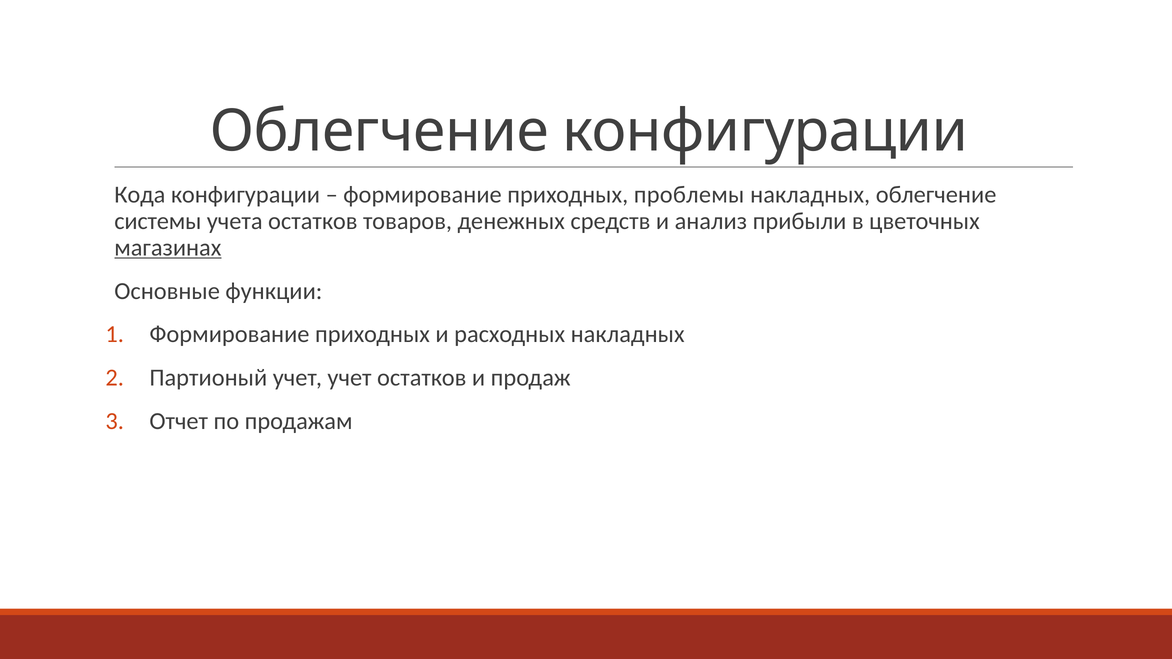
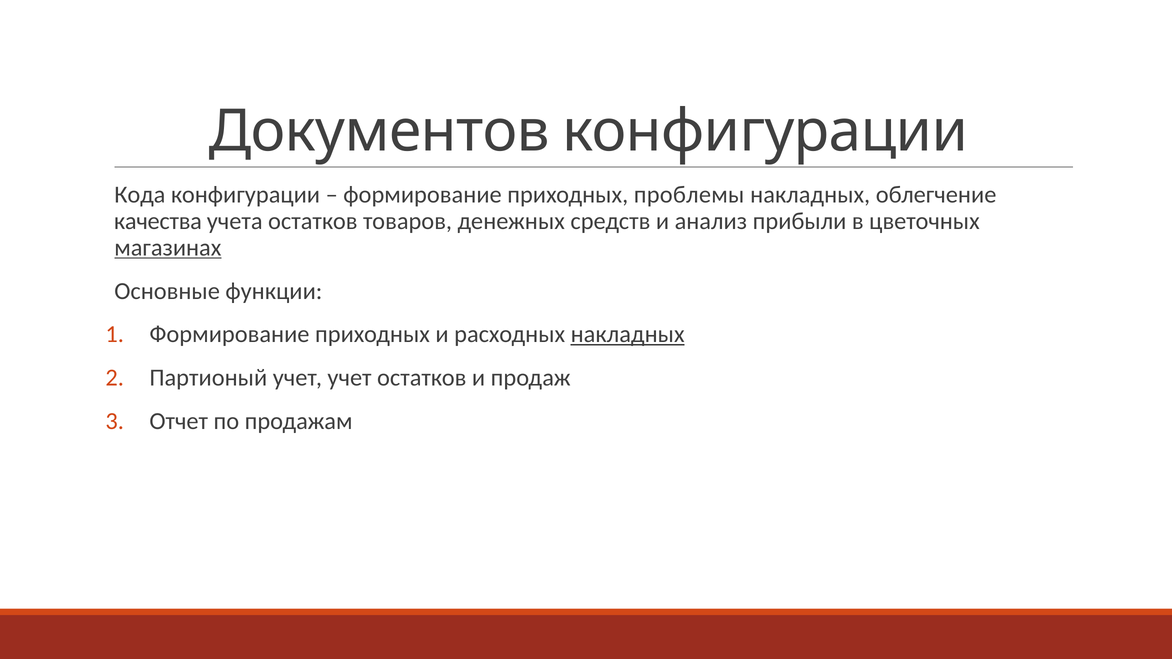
Облегчение: Облегчение -> Документов (379, 131)
системы: системы -> качества (158, 221)
накладных underline: none -> present (628, 335)
